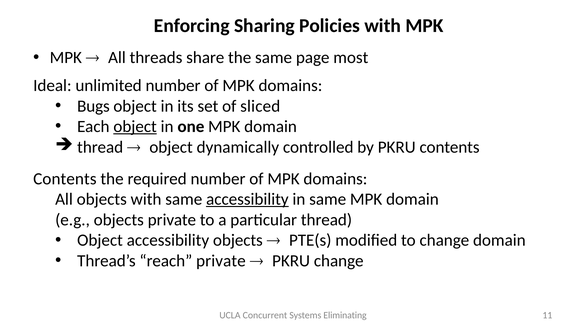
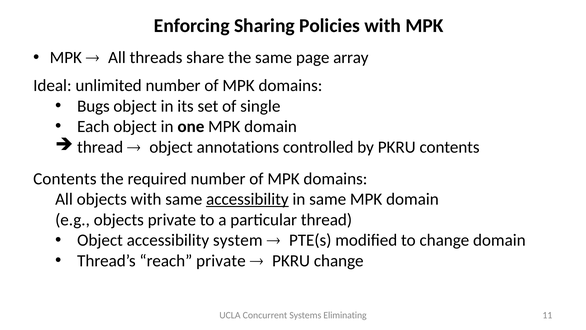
most: most -> array (351, 58)
sliced: sliced -> single (260, 106)
object underline: present -> none (135, 126)
dynamically: dynamically -> annotations (238, 147)
accessibility objects: objects -> system (238, 240)
